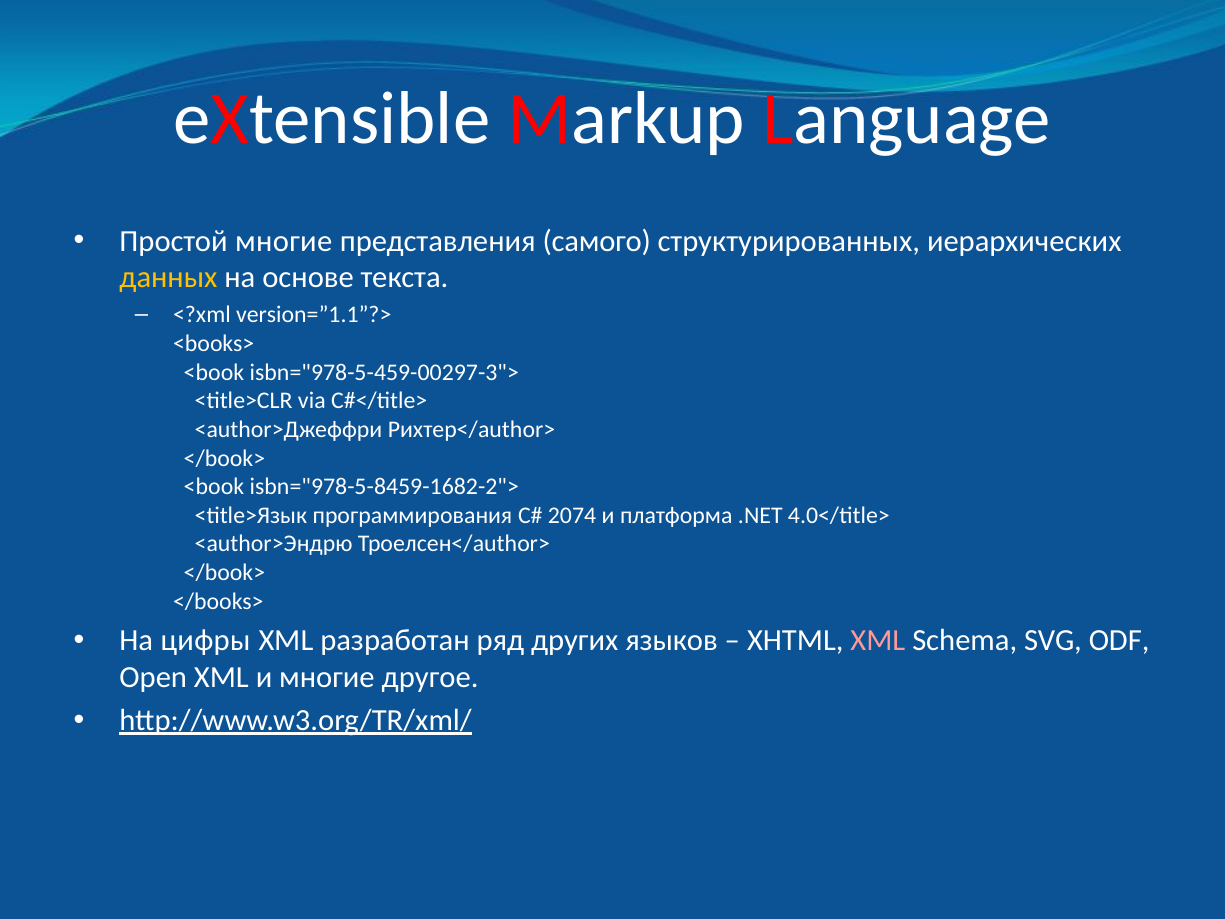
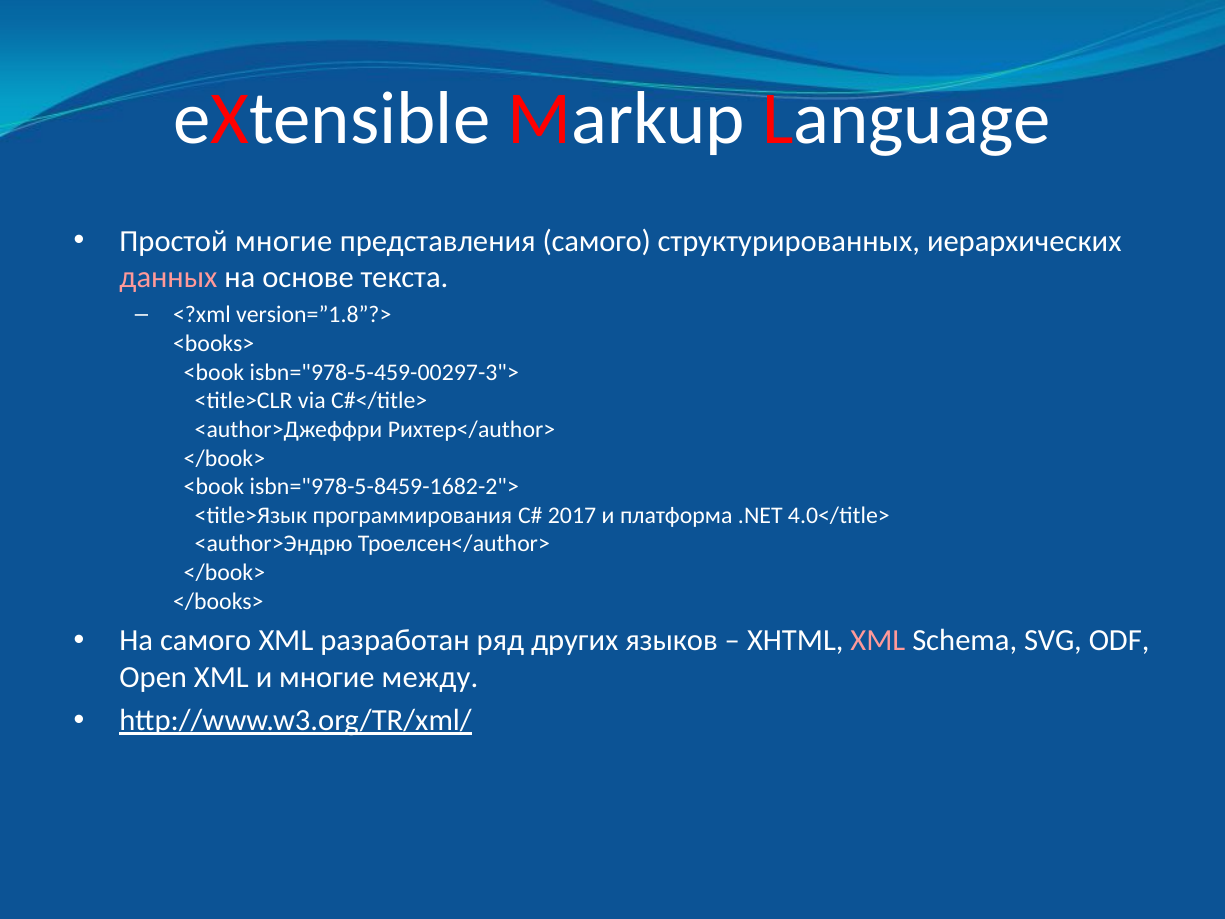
данных colour: yellow -> pink (168, 278)
version=”1.1”?>: version=”1.1”?> -> version=”1.8”?> (314, 315)
2074: 2074 -> 2017 (572, 515)
На цифры: цифры -> самого (206, 641)
другое: другое -> между (430, 677)
